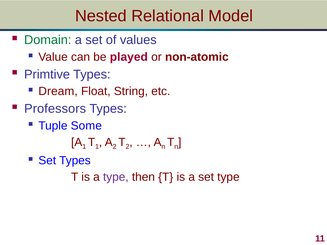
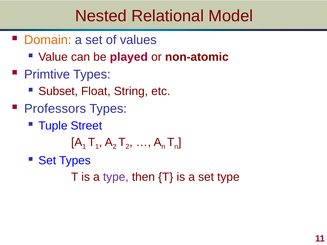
Domain colour: green -> orange (48, 40)
Dream: Dream -> Subset (58, 91)
Some: Some -> Street (86, 126)
